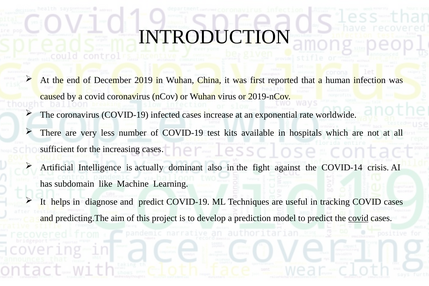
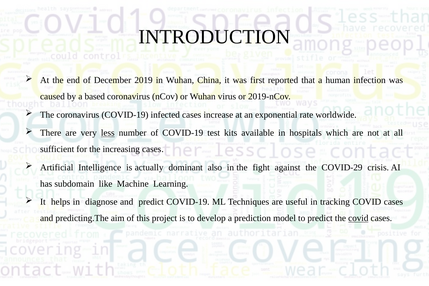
a covid: covid -> based (95, 97)
less underline: none -> present (108, 133)
COVID-14: COVID-14 -> COVID-29 (342, 167)
